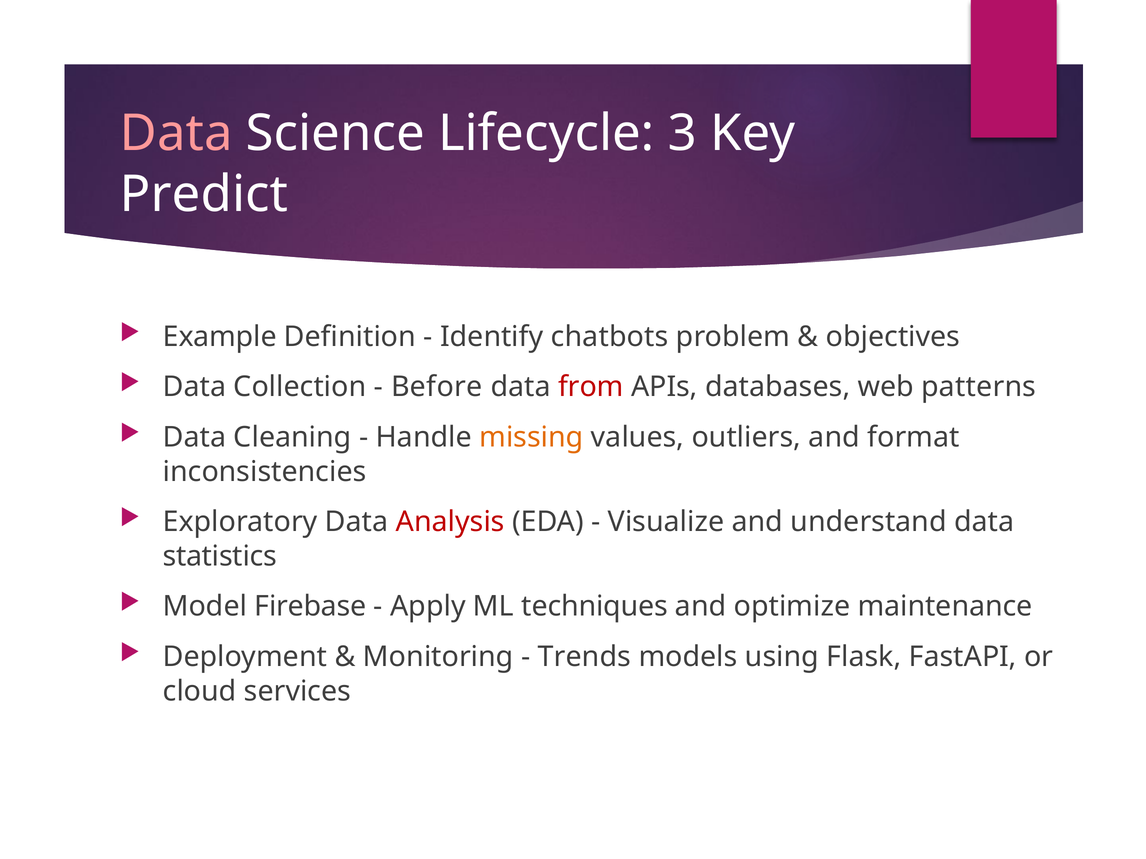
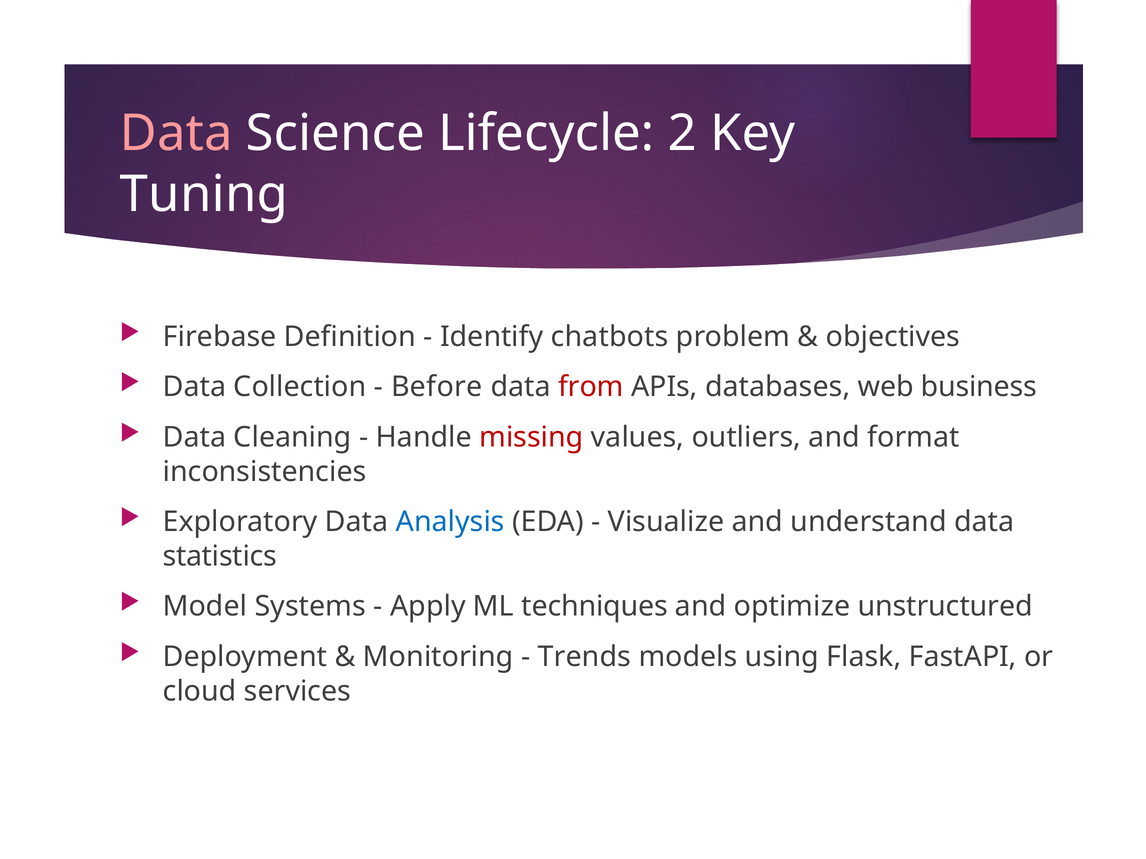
3: 3 -> 2 (682, 134)
Predict: Predict -> Tuning (204, 195)
Example: Example -> Firebase (220, 337)
patterns: patterns -> business (979, 387)
missing colour: orange -> red (531, 437)
Analysis colour: red -> blue (450, 522)
Firebase: Firebase -> Systems (310, 607)
maintenance: maintenance -> unstructured (945, 607)
